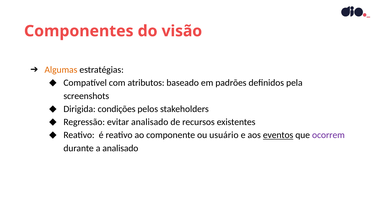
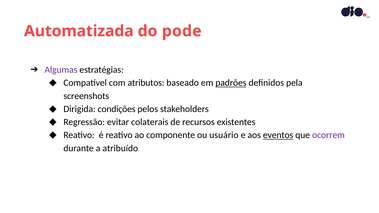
Componentes: Componentes -> Automatizada (79, 31)
visão: visão -> pode (182, 31)
Algumas colour: orange -> purple (61, 70)
padrões underline: none -> present (231, 83)
evitar analisado: analisado -> colaterais (150, 122)
a analisado: analisado -> atribuído (120, 148)
